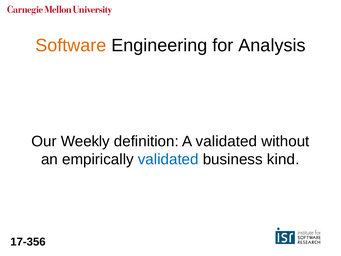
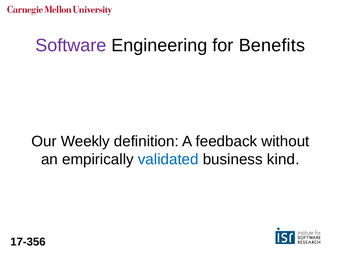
Software colour: orange -> purple (71, 45)
Analysis: Analysis -> Benefits (272, 45)
A validated: validated -> feedback (226, 141)
